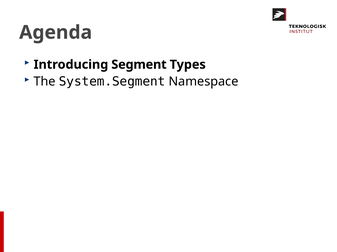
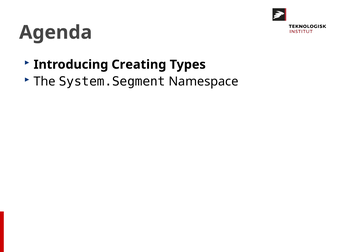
Segment: Segment -> Creating (139, 65)
